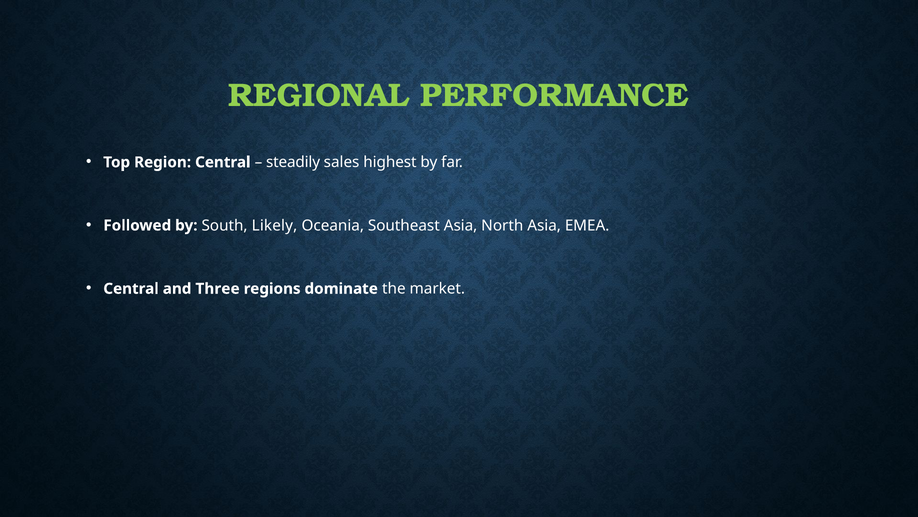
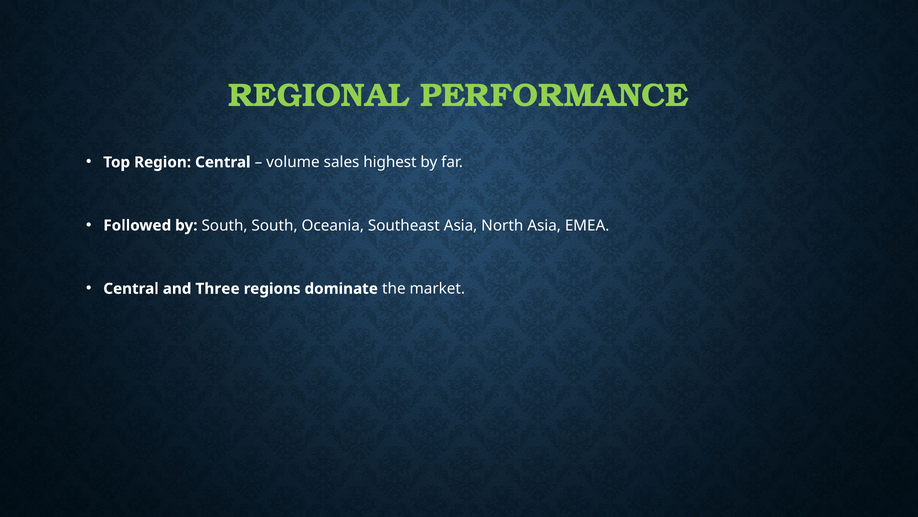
steadily: steadily -> volume (293, 162)
South Likely: Likely -> South (275, 225)
